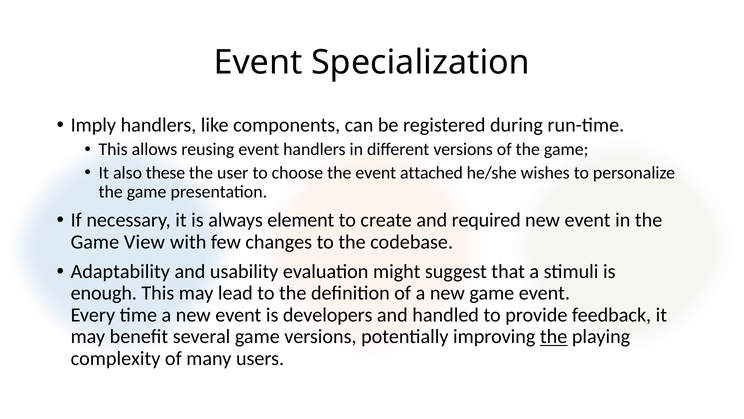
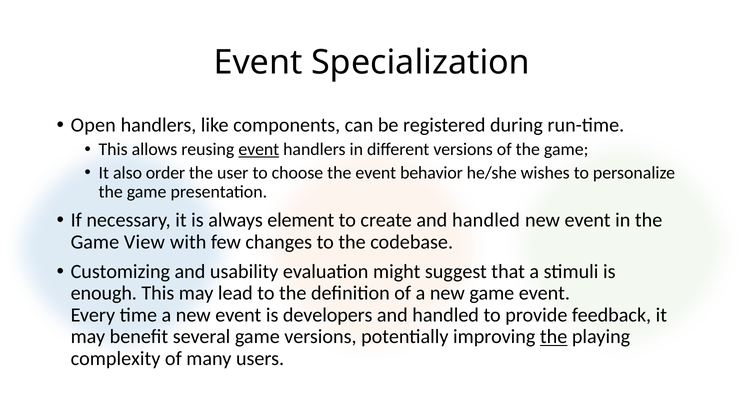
Imply: Imply -> Open (93, 125)
event underline: none -> present (259, 149)
these: these -> order (165, 172)
attached: attached -> behavior (432, 172)
create and required: required -> handled (486, 220)
Adaptability: Adaptability -> Customizing (120, 271)
